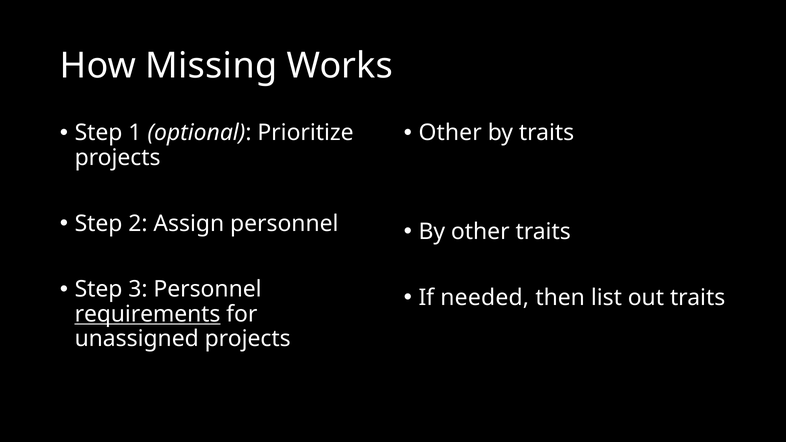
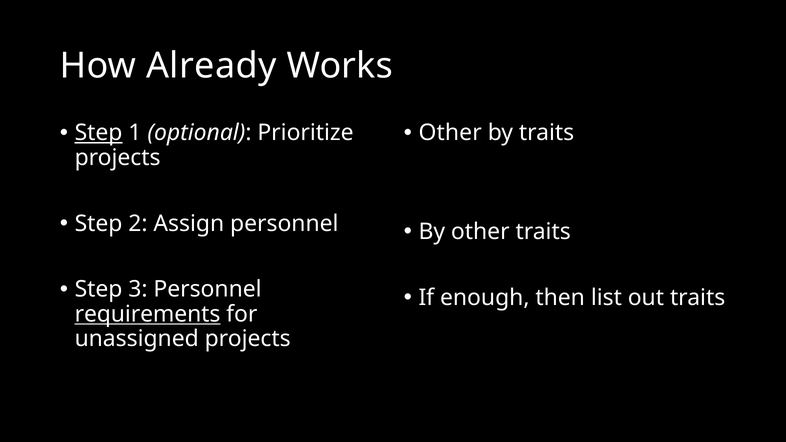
Missing: Missing -> Already (211, 66)
Step underline: none -> present (99, 133)
needed: needed -> enough (485, 298)
